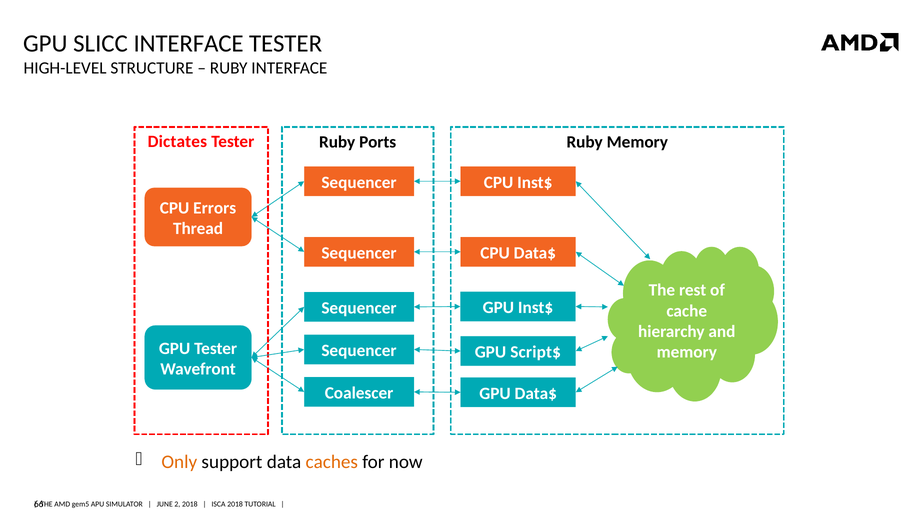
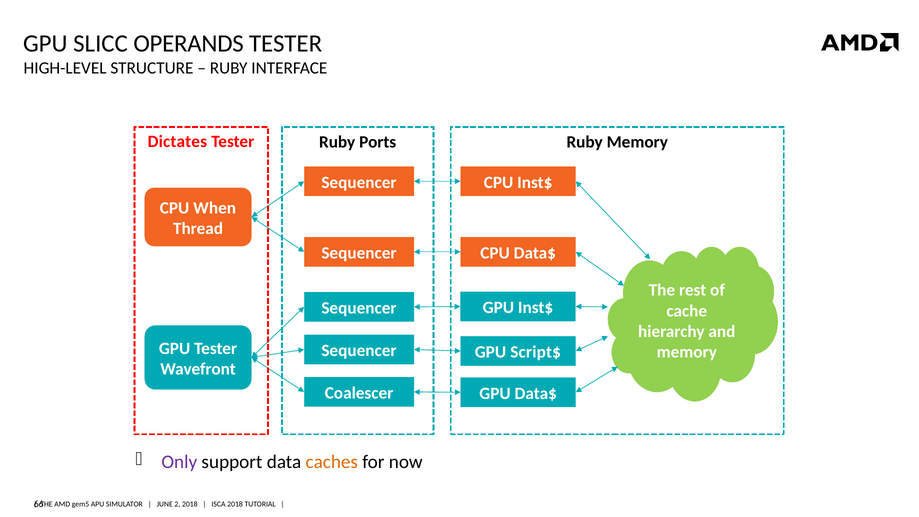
SLICC INTERFACE: INTERFACE -> OPERANDS (189, 44)
Errors: Errors -> When (215, 208)
Only colour: orange -> purple (179, 462)
